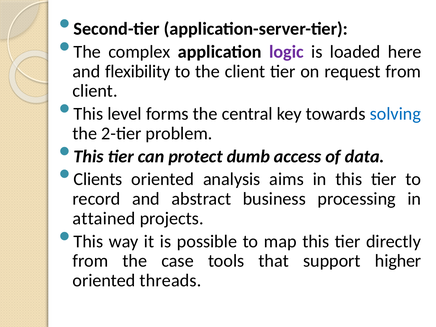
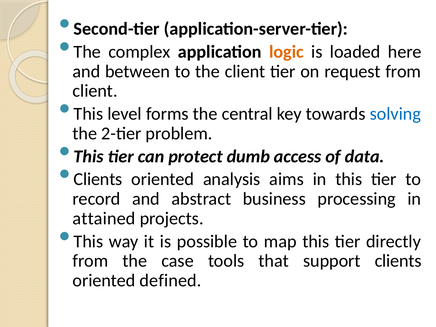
logic colour: purple -> orange (286, 52)
flexibility: flexibility -> between (138, 71)
support higher: higher -> clients (398, 261)
threads: threads -> defined (171, 281)
